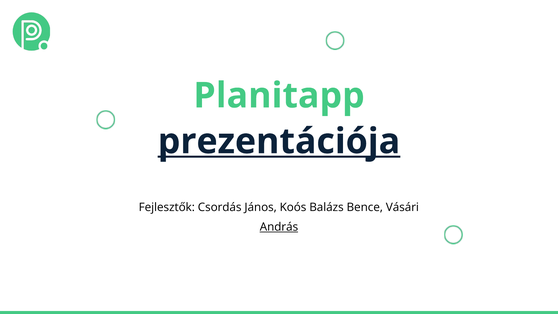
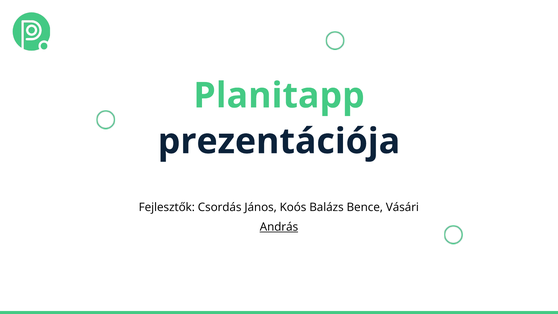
prezentációja underline: present -> none (279, 141)
